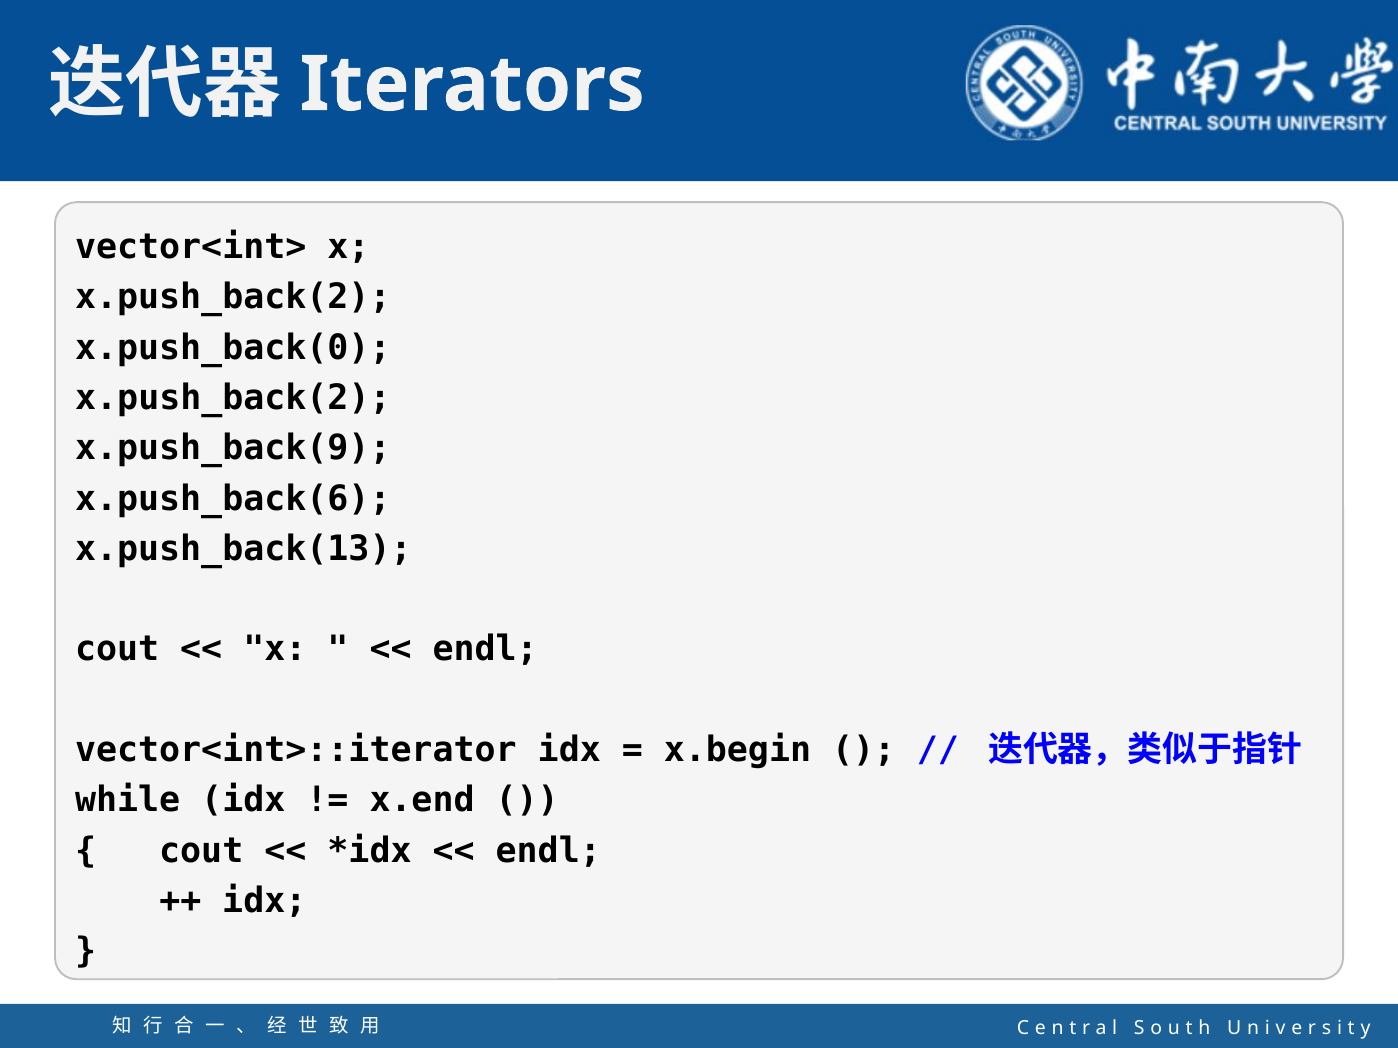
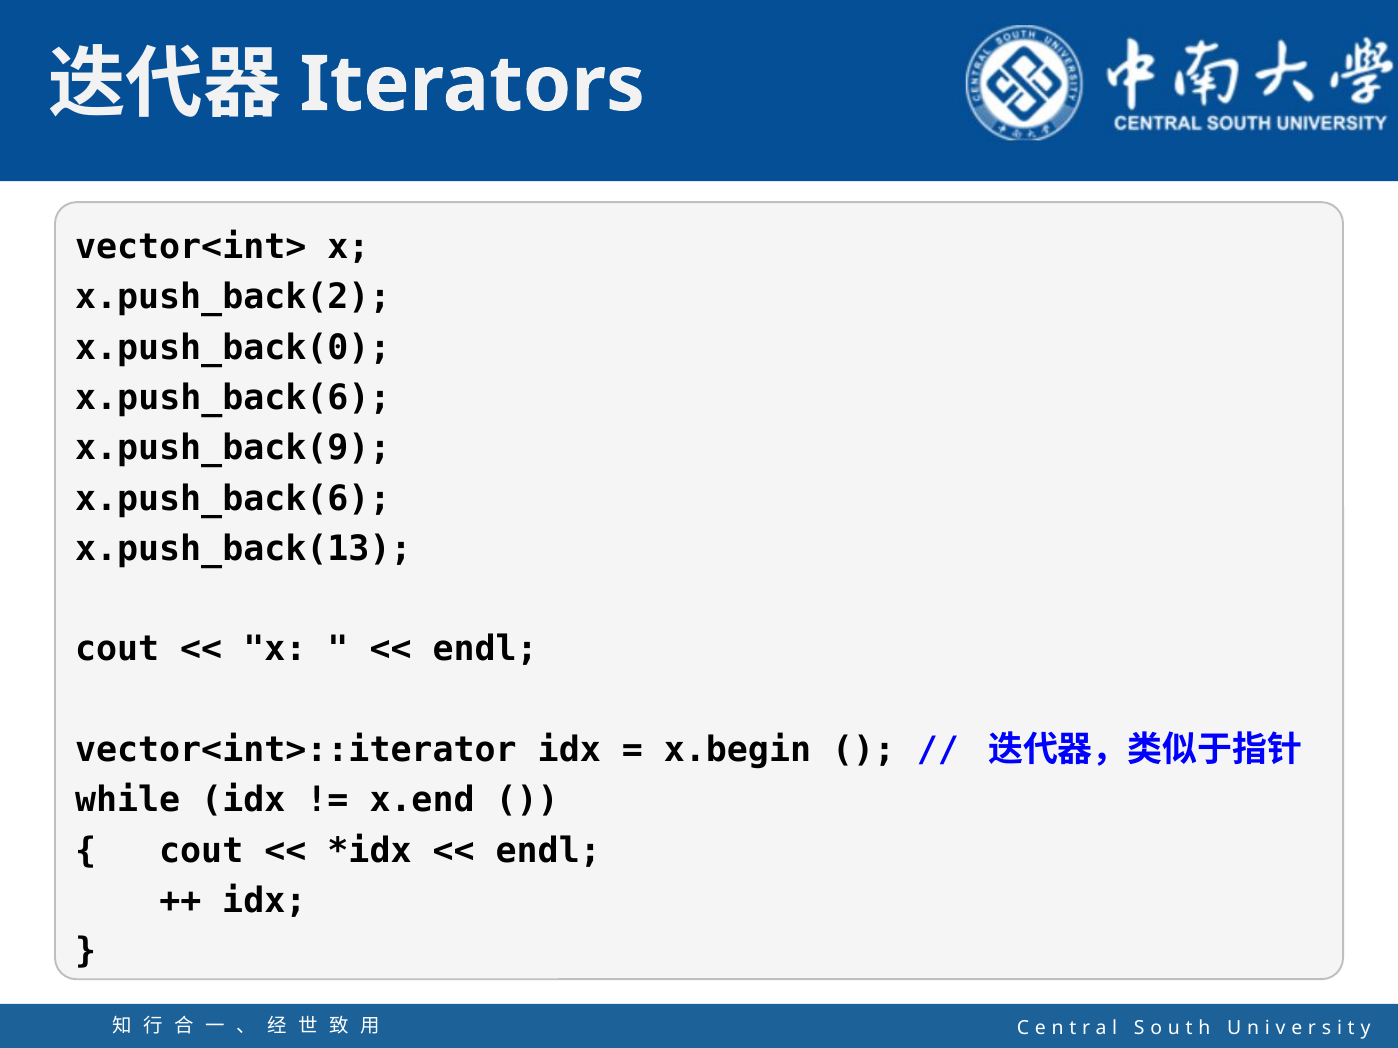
x.push_back(2: x.push_back(2 -> x.push_back(6 (233, 398)
